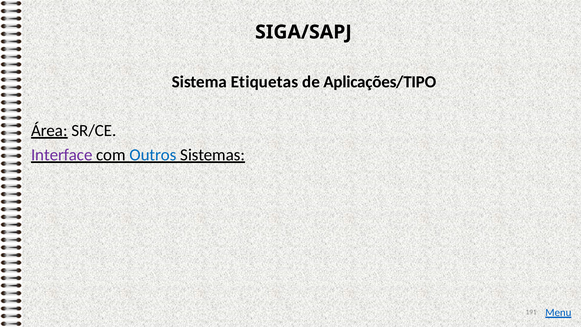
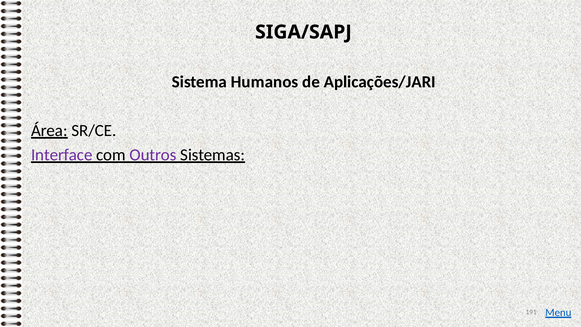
Etiquetas: Etiquetas -> Humanos (265, 82)
Aplicações/TIPO: Aplicações/TIPO -> Aplicações/JARI (380, 82)
Outros colour: blue -> purple (153, 155)
